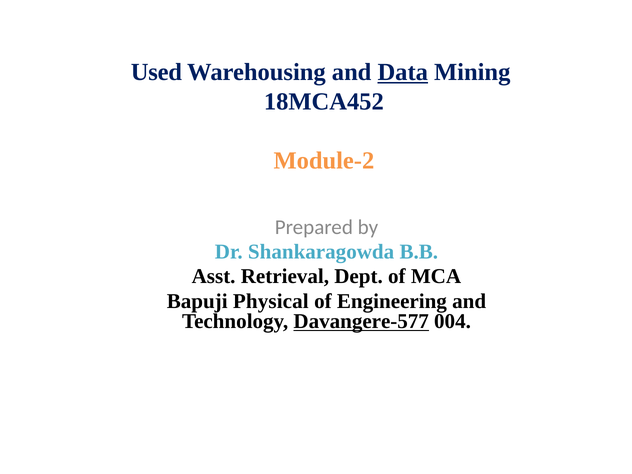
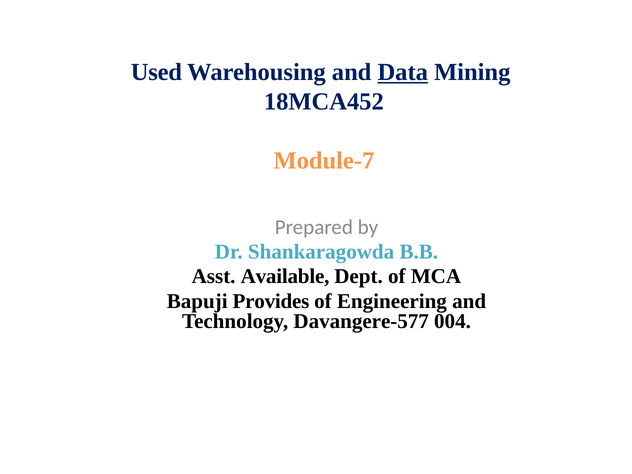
Module-2: Module-2 -> Module-7 (324, 161)
Retrieval: Retrieval -> Available (285, 277)
Physical: Physical -> Provides (271, 301)
Davangere-577 underline: present -> none (361, 321)
